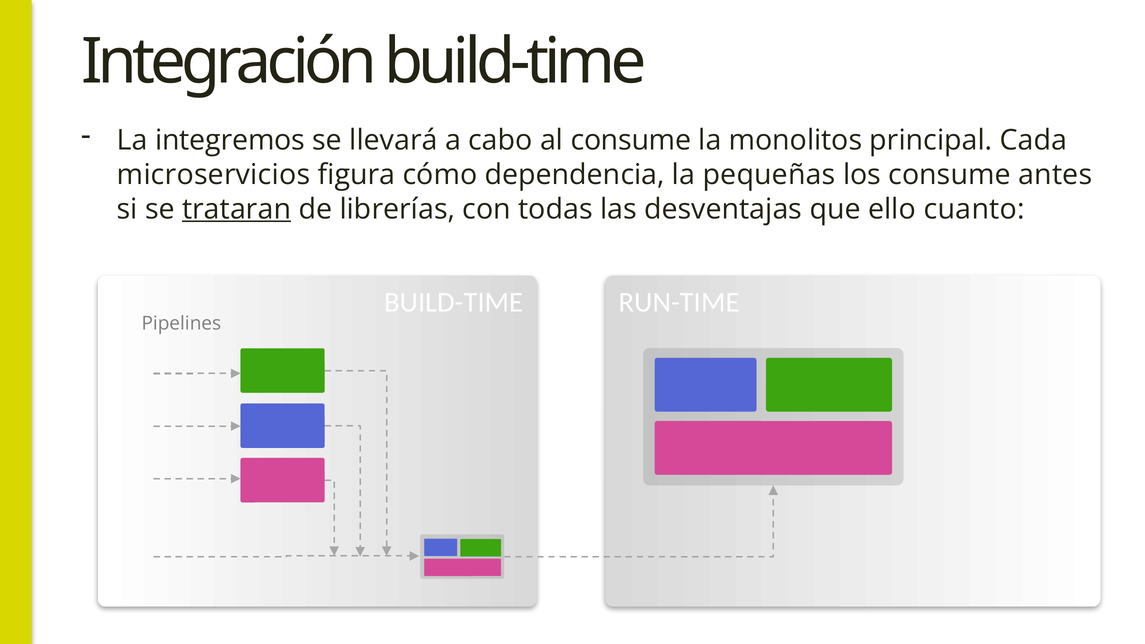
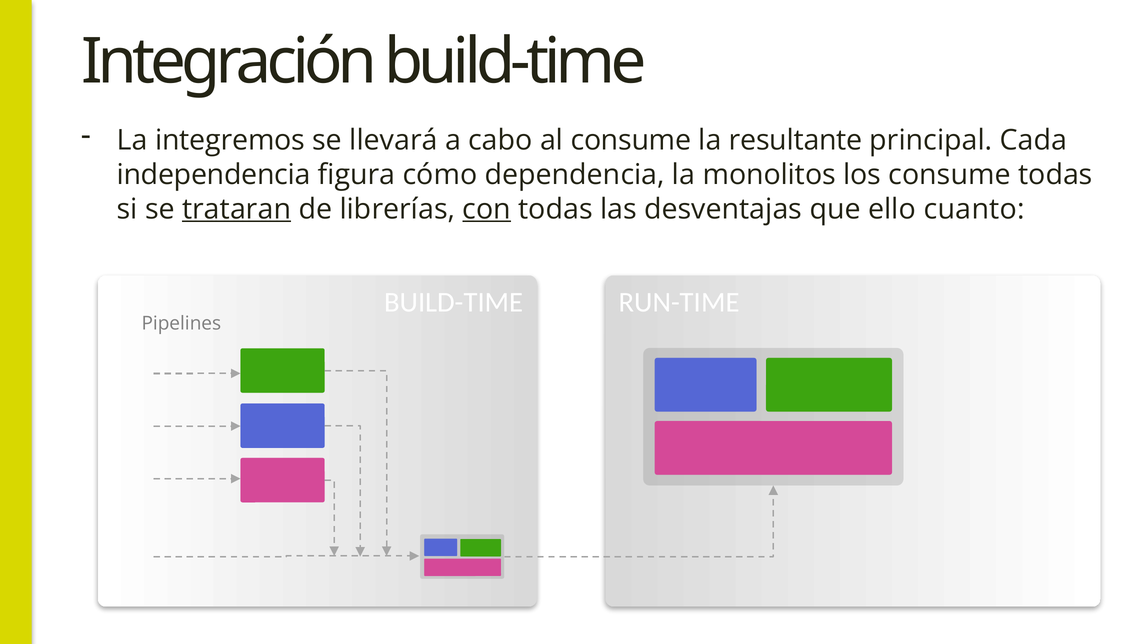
monolitos: monolitos -> resultante (796, 140)
microservicios: microservicios -> independencia (214, 175)
pequeñas: pequeñas -> monolitos (769, 175)
consume antes: antes -> todas (1055, 175)
con underline: none -> present (487, 209)
